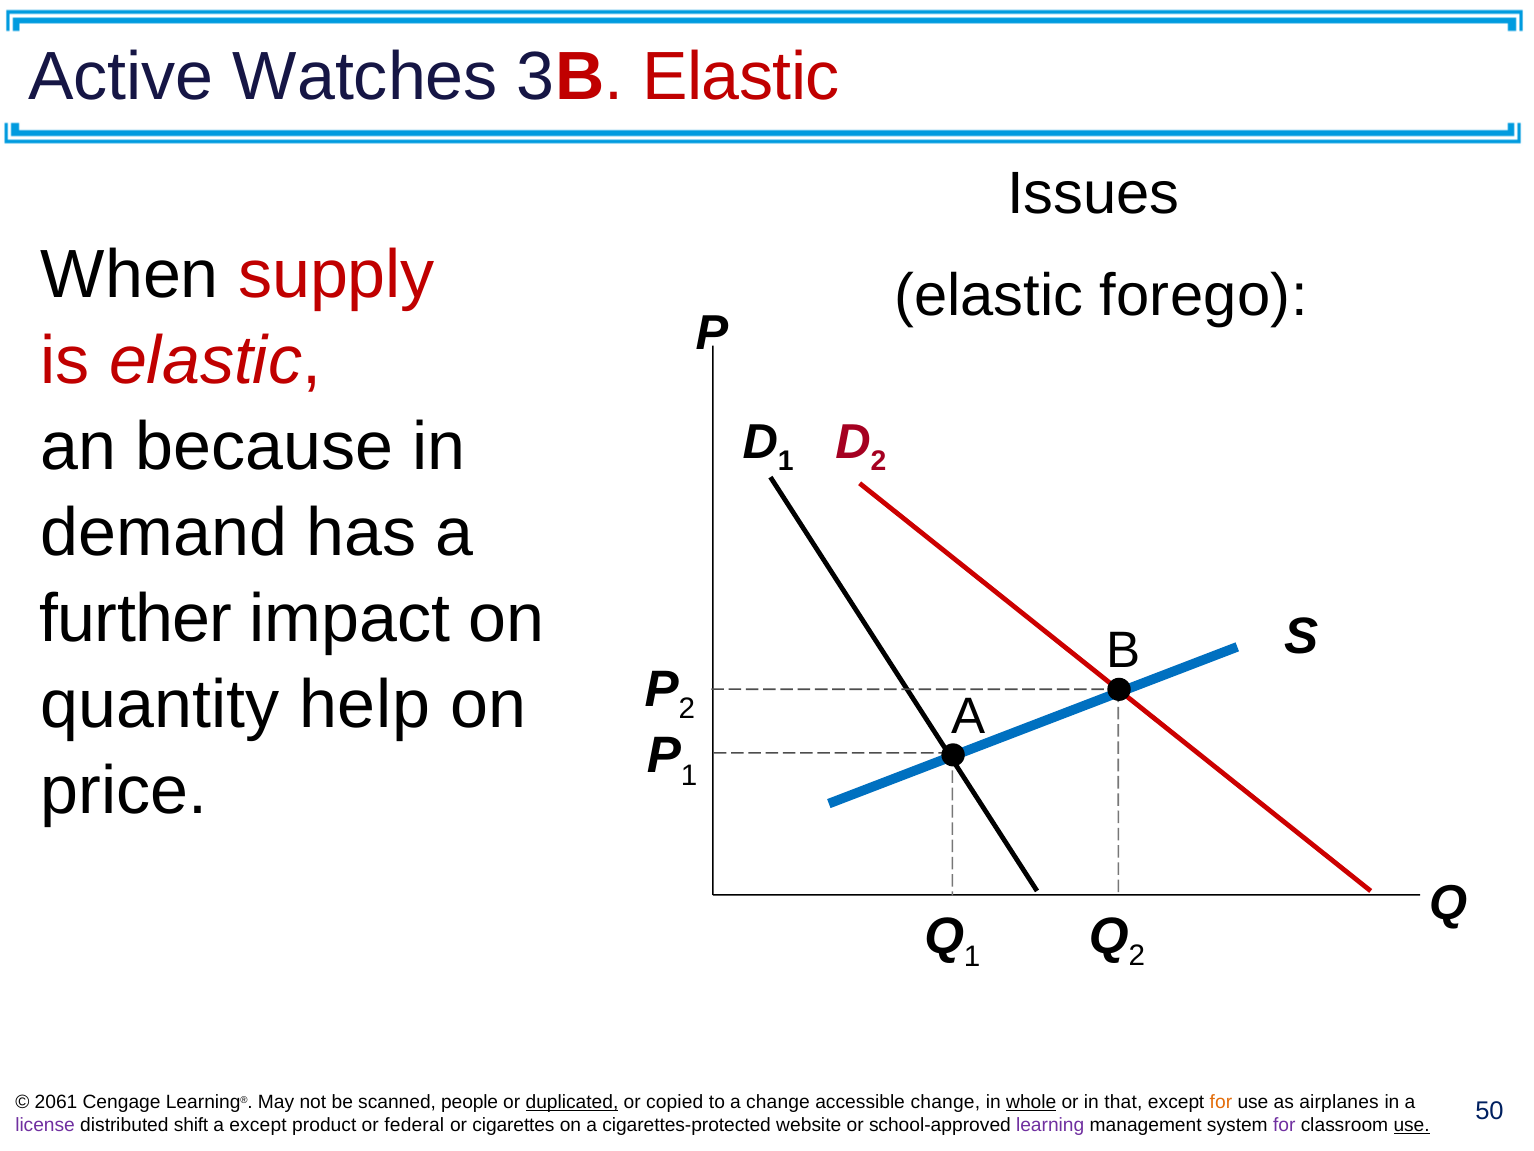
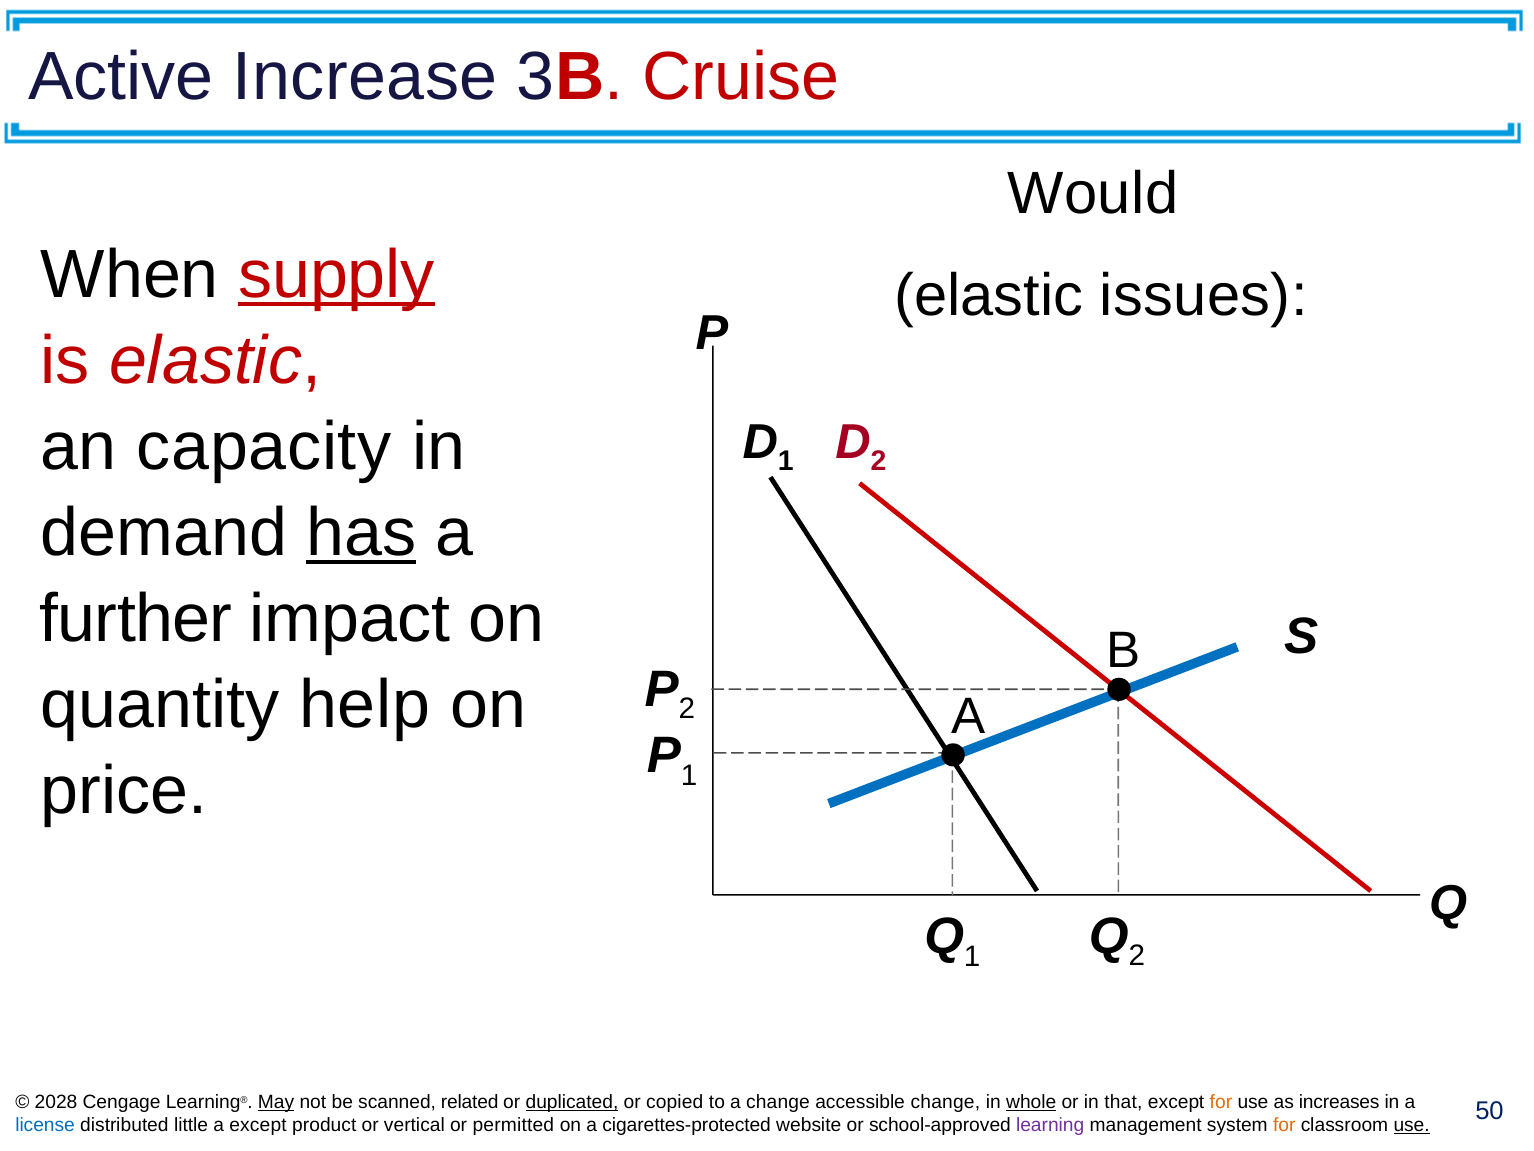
Watches: Watches -> Increase (365, 77)
3B Elastic: Elastic -> Cruise (741, 77)
Issues: Issues -> Would (1093, 193)
supply underline: none -> present (337, 275)
forego: forego -> issues (1204, 295)
because: because -> capacity (264, 447)
has underline: none -> present (361, 533)
2061: 2061 -> 2028 (56, 1102)
May underline: none -> present (276, 1102)
people: people -> related (470, 1102)
airplanes: airplanes -> increases (1339, 1102)
license colour: purple -> blue (45, 1125)
shift: shift -> little (191, 1125)
federal: federal -> vertical (414, 1125)
cigarettes: cigarettes -> permitted (513, 1125)
for colour: purple -> orange (1284, 1125)
